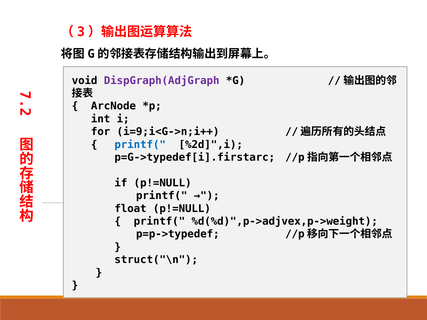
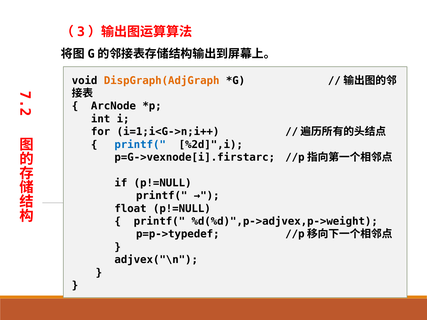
DispGraph(AdjGraph colour: purple -> orange (162, 81)
i=9;i<G->n;i++: i=9;i<G->n;i++ -> i=1;i<G->n;i++ (168, 132)
p=G->typedef[i].firstarc: p=G->typedef[i].firstarc -> p=G->vexnode[i].firstarc (195, 157)
struct("\n: struct("\n -> adjvex("\n (156, 260)
